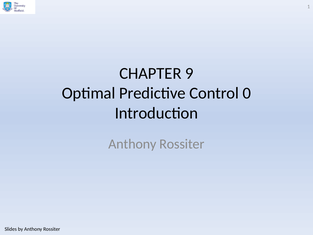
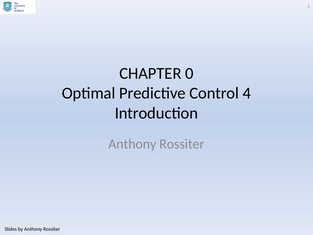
9: 9 -> 0 (189, 73)
0: 0 -> 4 (247, 93)
